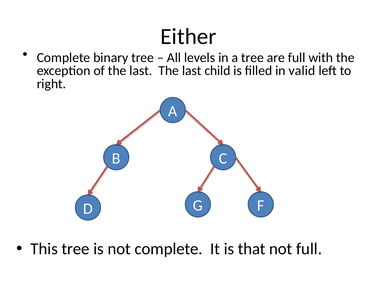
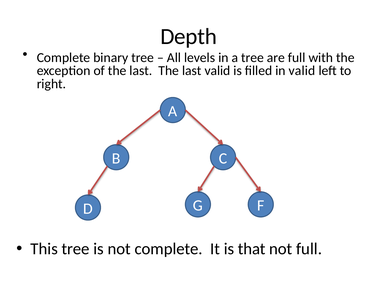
Either: Either -> Depth (189, 36)
last child: child -> valid (217, 71)
